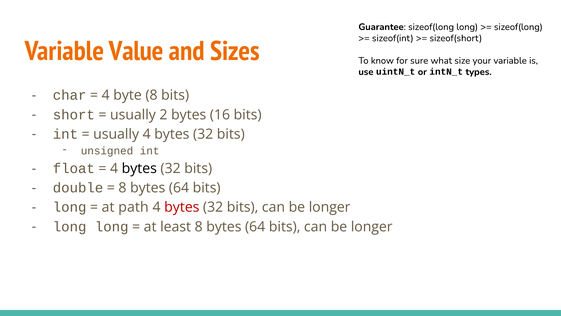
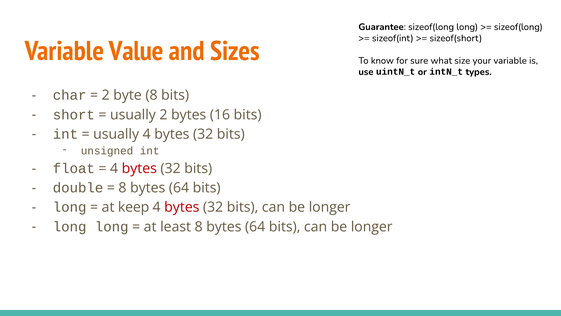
4: 4 -> 2 (106, 95)
bytes colour: black -> red (139, 168)
path: path -> keep (134, 207)
